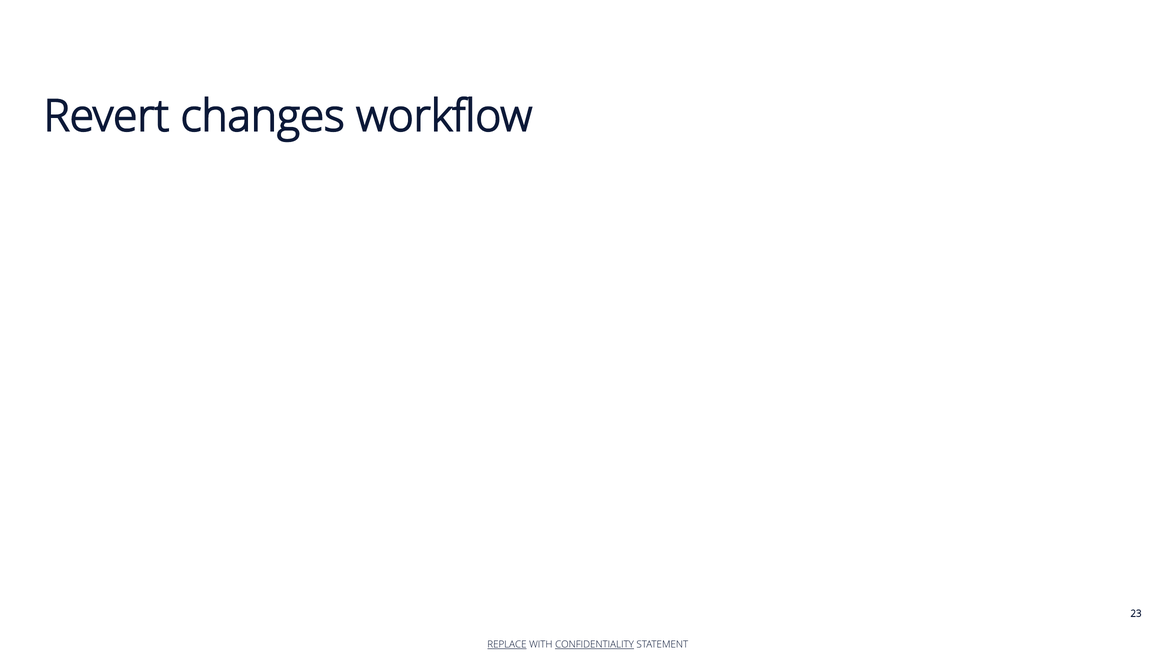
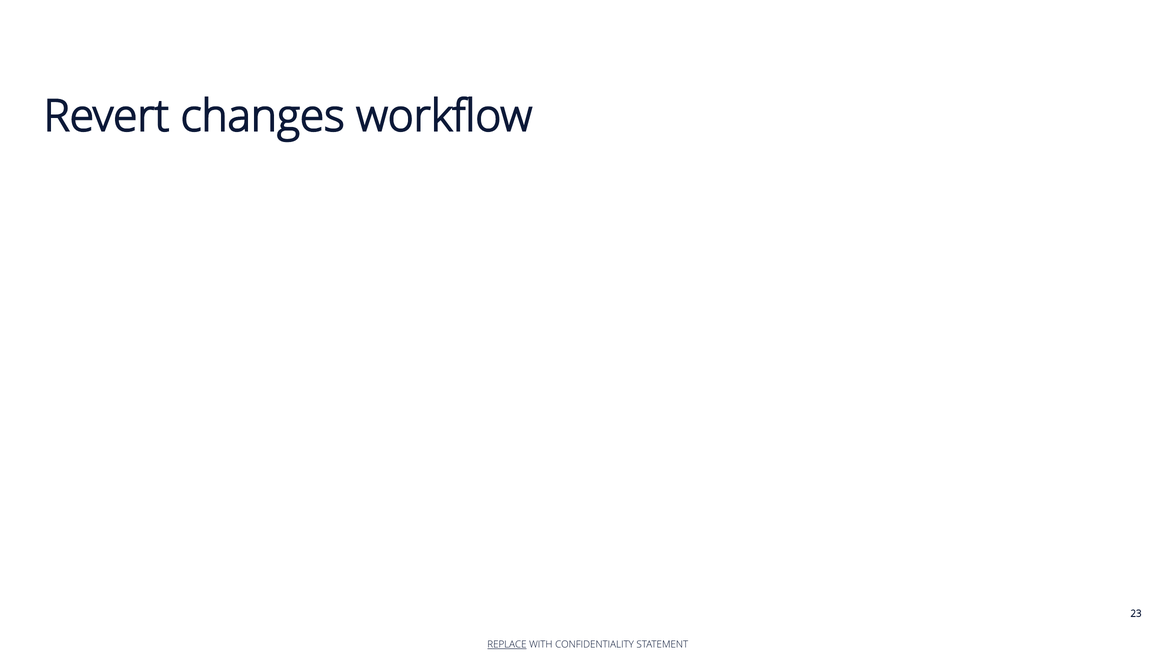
CONFIDENTIALITY underline: present -> none (595, 644)
